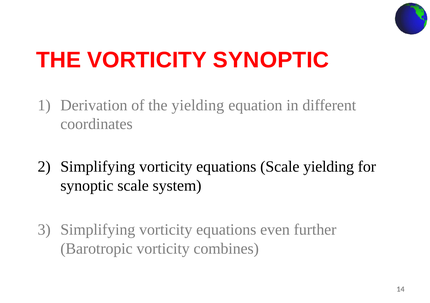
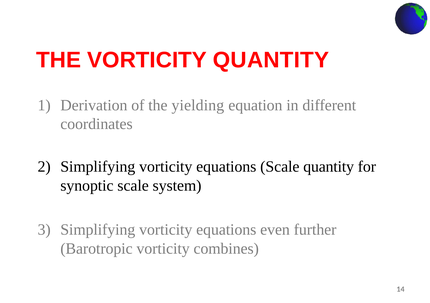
VORTICITY SYNOPTIC: SYNOPTIC -> QUANTITY (271, 60)
Scale yielding: yielding -> quantity (329, 166)
